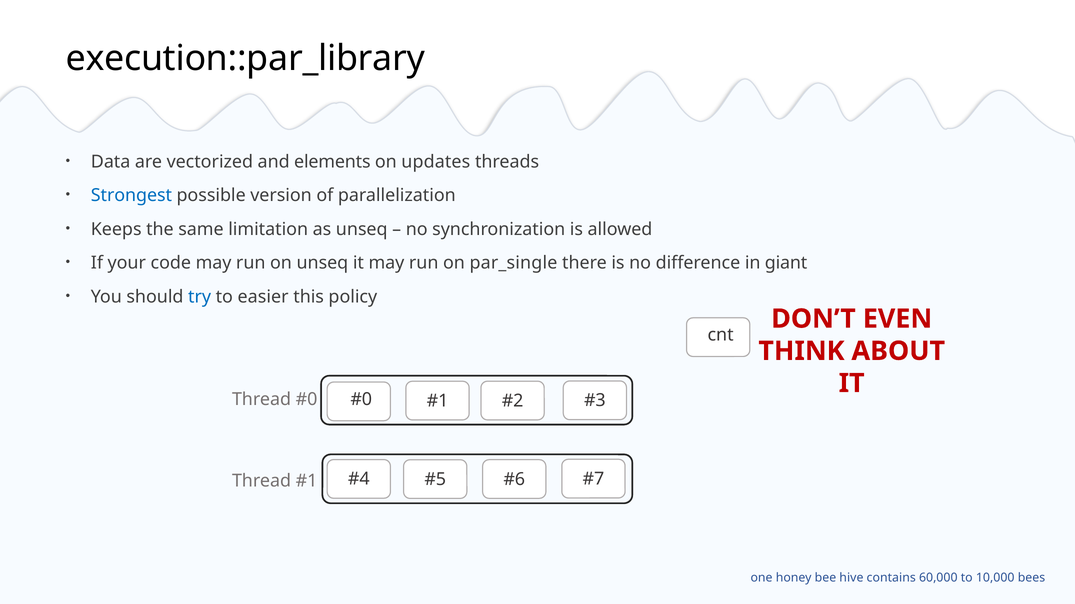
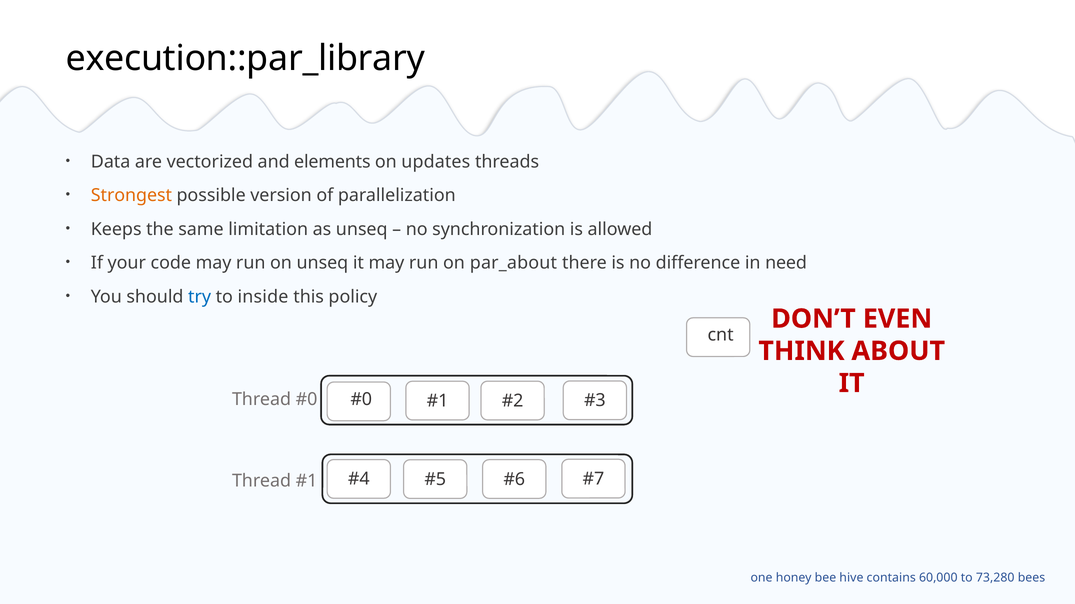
Strongest colour: blue -> orange (131, 196)
par_single: par_single -> par_about (513, 263)
giant: giant -> need (786, 263)
easier: easier -> inside (263, 297)
10,000: 10,000 -> 73,280 (995, 579)
